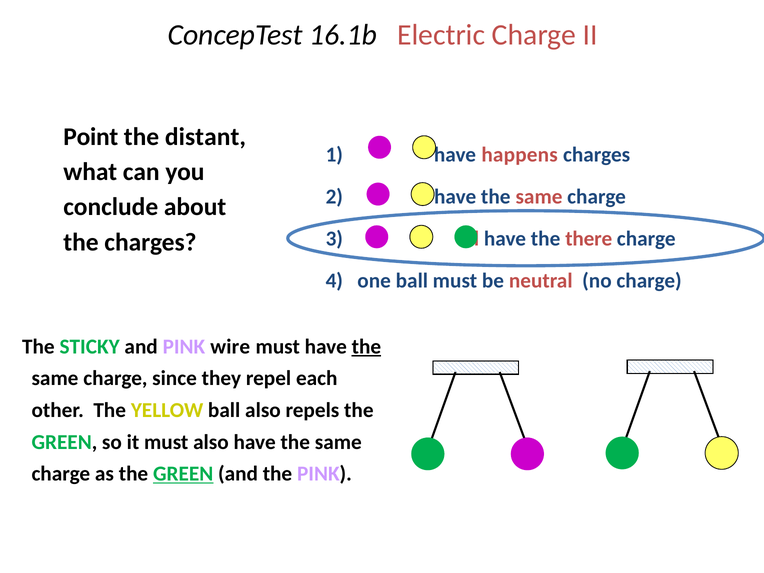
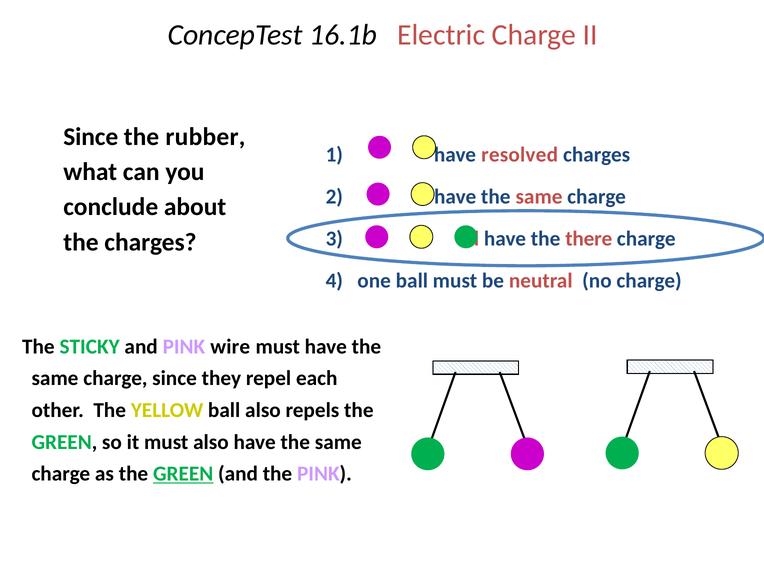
Point: Point -> Since (91, 137)
distant: distant -> rubber (205, 137)
happens: happens -> resolved (520, 155)
the underline: present -> none (366, 347)
